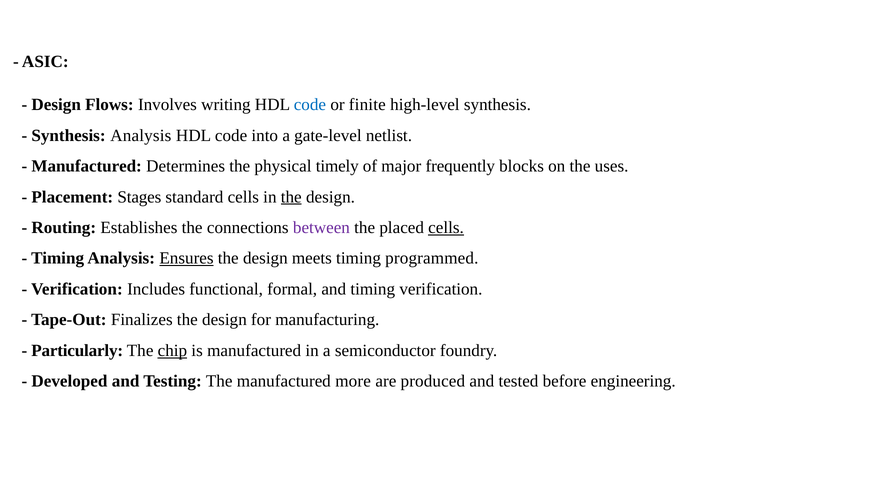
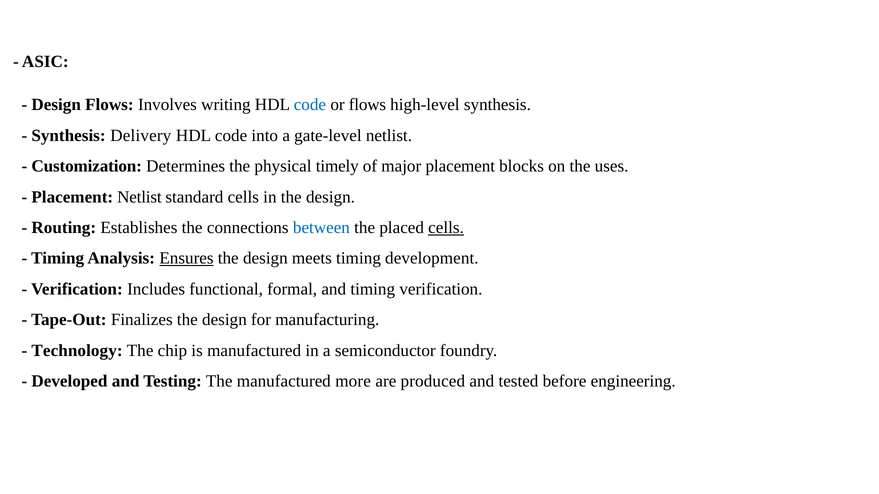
or finite: finite -> flows (367, 105)
Synthesis Analysis: Analysis -> Delivery (141, 136)
Manufactured: Manufactured -> Customization (87, 166)
major frequently: frequently -> placement (460, 166)
Placement Stages: Stages -> Netlist (139, 197)
the underline: present -> none (291, 197)
between colour: purple -> blue (321, 228)
programmed: programmed -> development (432, 259)
Particularly: Particularly -> Technology (77, 351)
chip underline: present -> none (172, 351)
